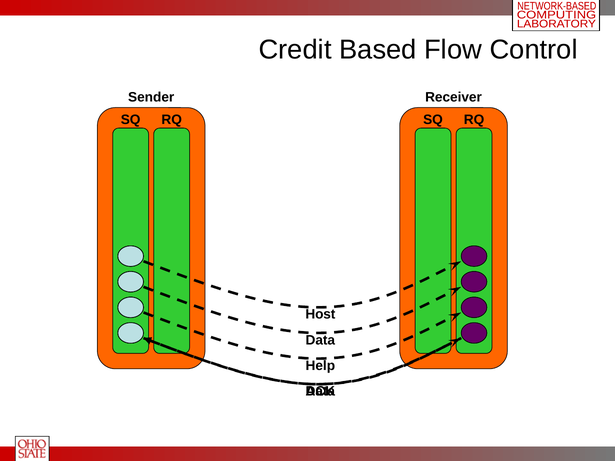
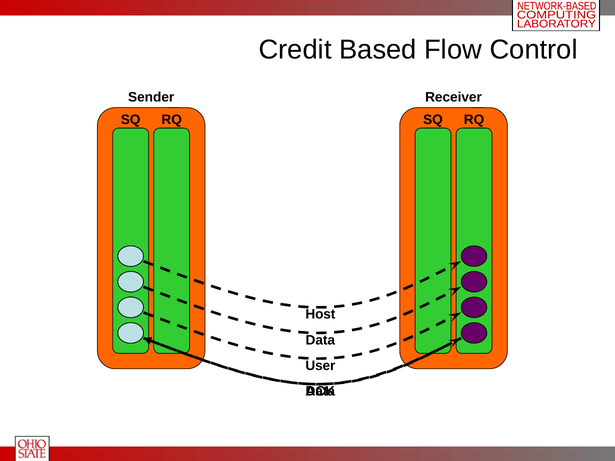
Help: Help -> User (320, 366)
